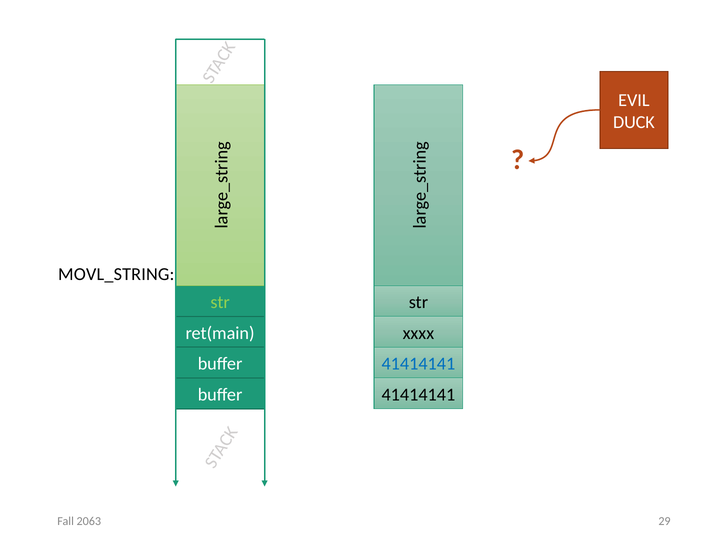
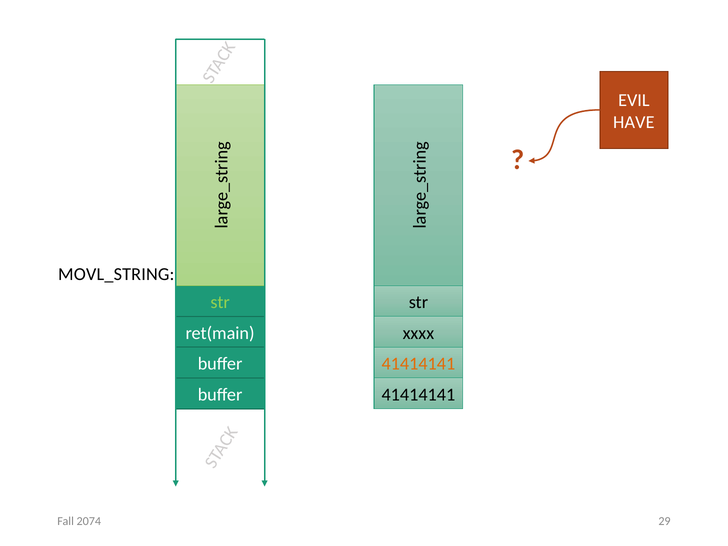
DUCK: DUCK -> HAVE (634, 122)
41414141 colour: blue -> orange (418, 364)
2063: 2063 -> 2074 (89, 521)
